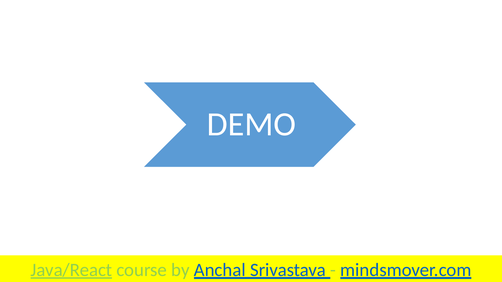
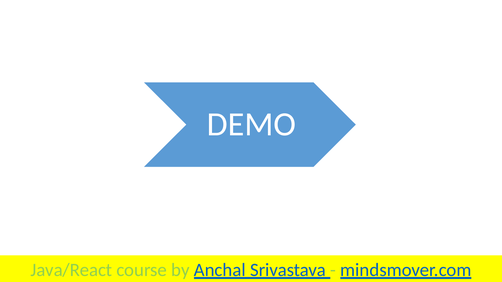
Java/React underline: present -> none (71, 270)
